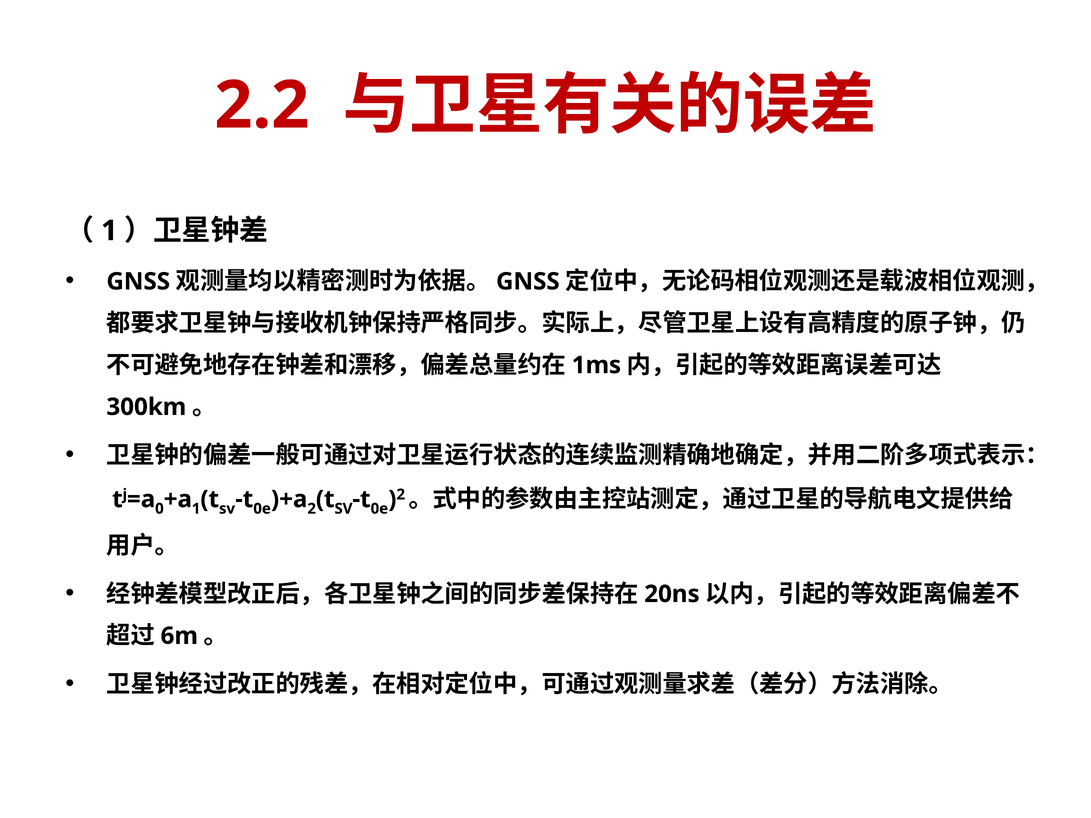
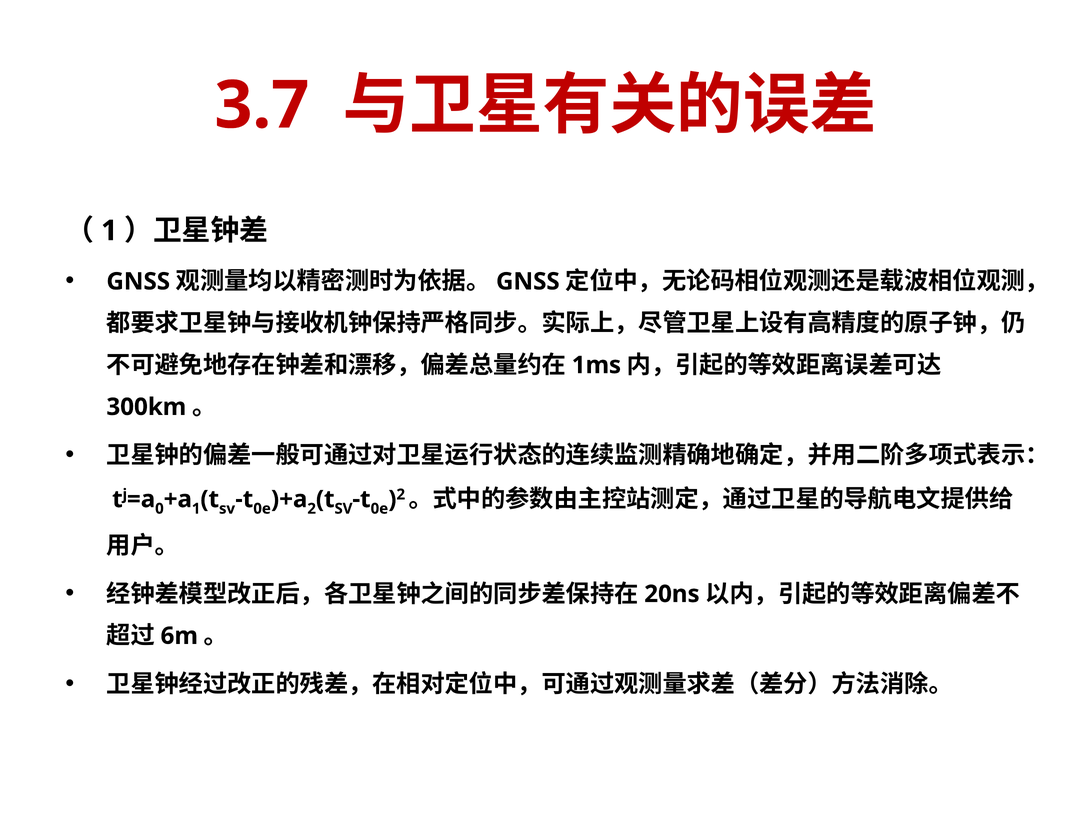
2.2: 2.2 -> 3.7 (262, 106)
